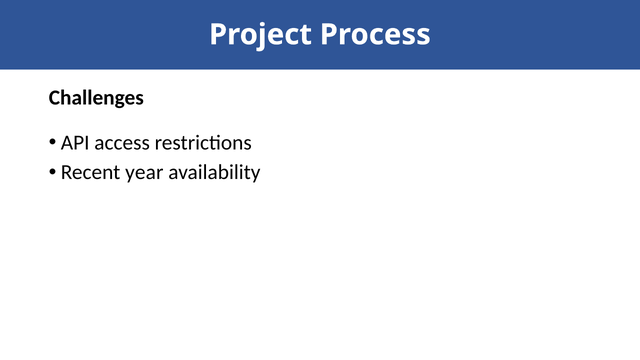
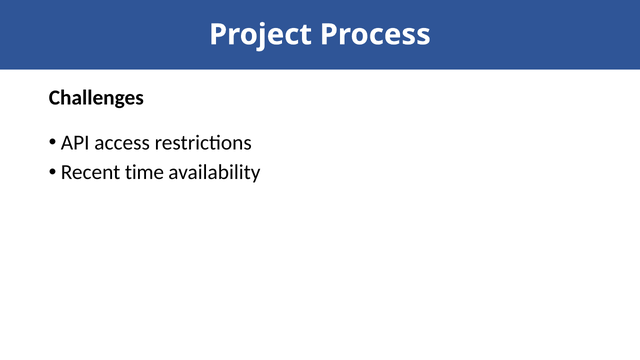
year: year -> time (144, 172)
